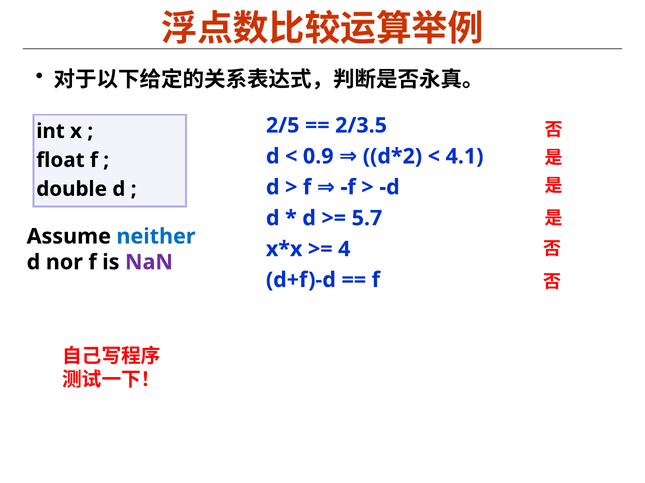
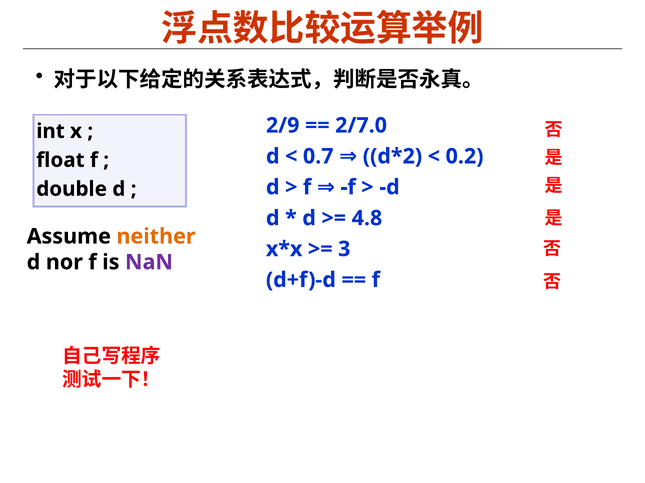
2/5: 2/5 -> 2/9 (283, 126)
2/3.5: 2/3.5 -> 2/7.0 (361, 126)
0.9: 0.9 -> 0.7 (318, 157)
4.1: 4.1 -> 0.2 (465, 157)
5.7: 5.7 -> 4.8 (367, 218)
neither colour: blue -> orange (156, 237)
4: 4 -> 3 (344, 249)
